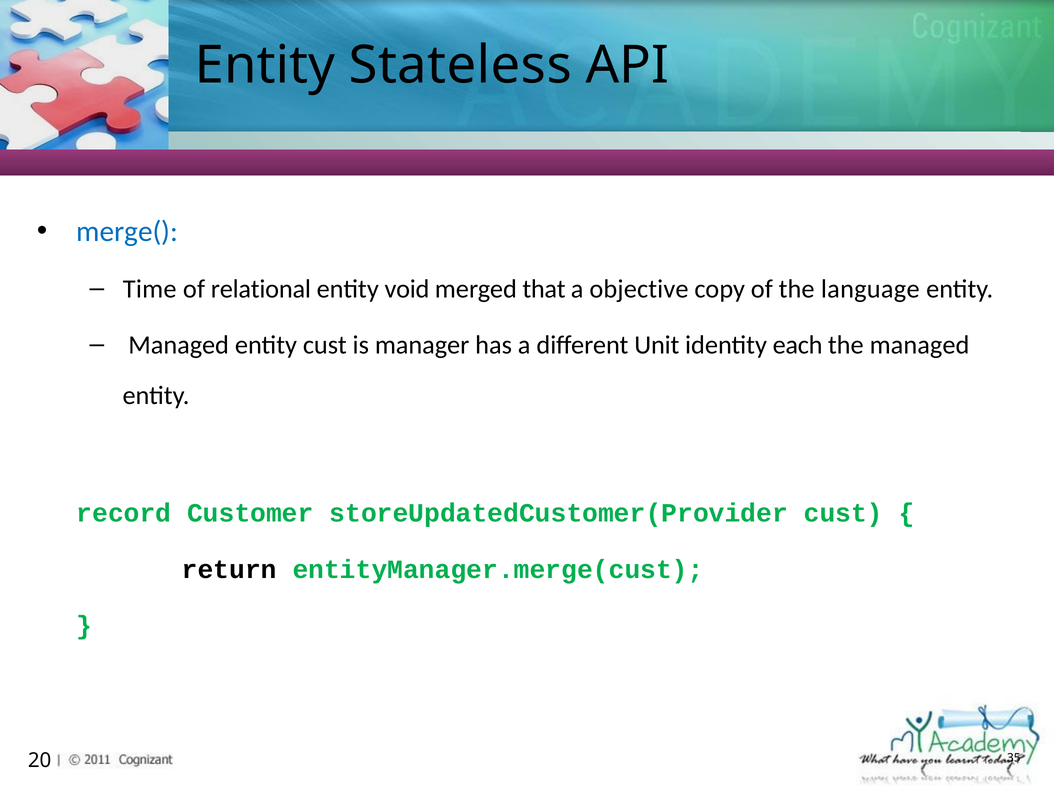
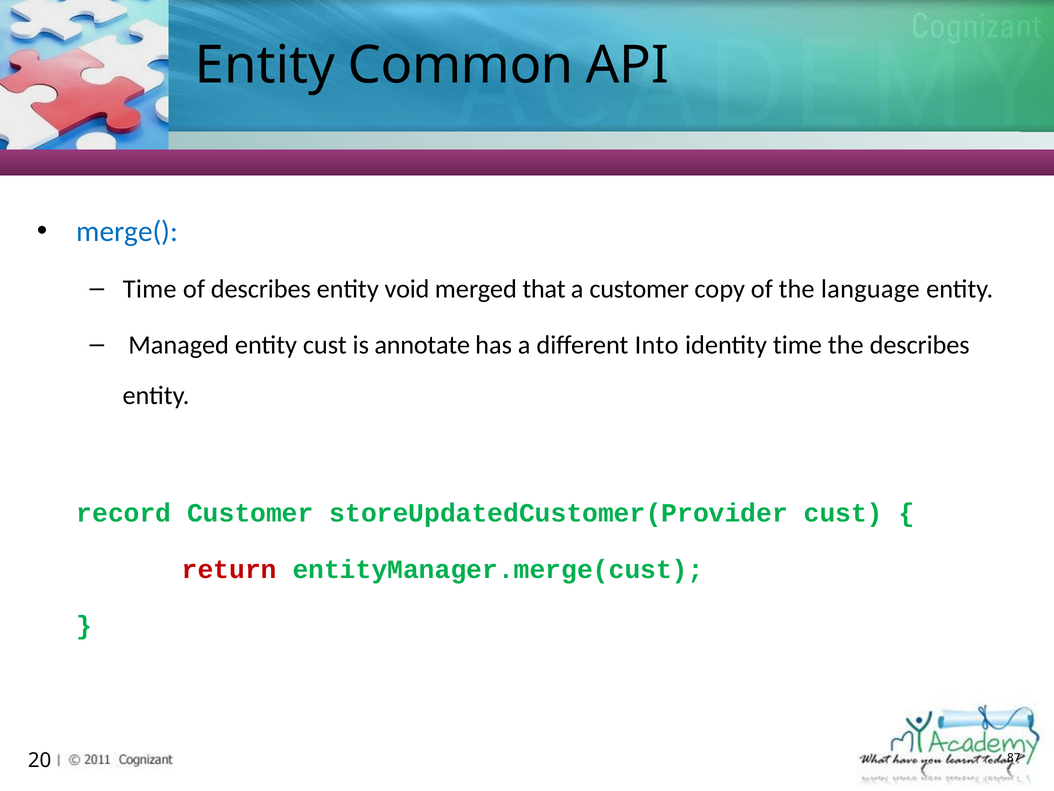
Stateless: Stateless -> Common (461, 65)
of relational: relational -> describes (261, 289)
a objective: objective -> customer (639, 289)
manager: manager -> annotate (422, 345)
Unit: Unit -> Into (657, 345)
identity each: each -> time (797, 345)
the managed: managed -> describes (920, 345)
return colour: black -> red (229, 569)
35: 35 -> 87 (1014, 757)
